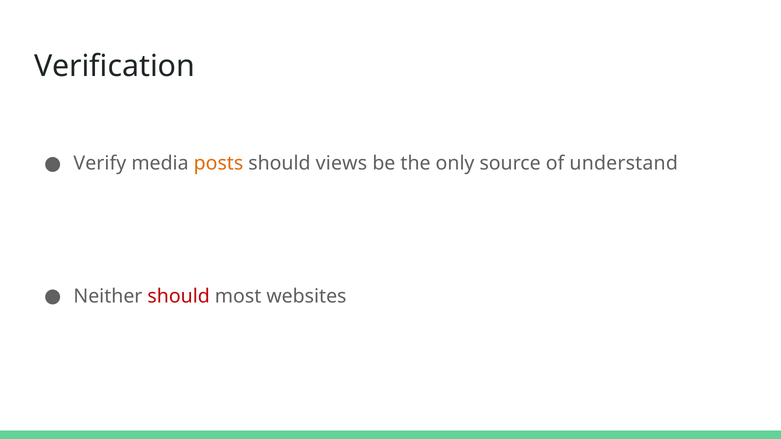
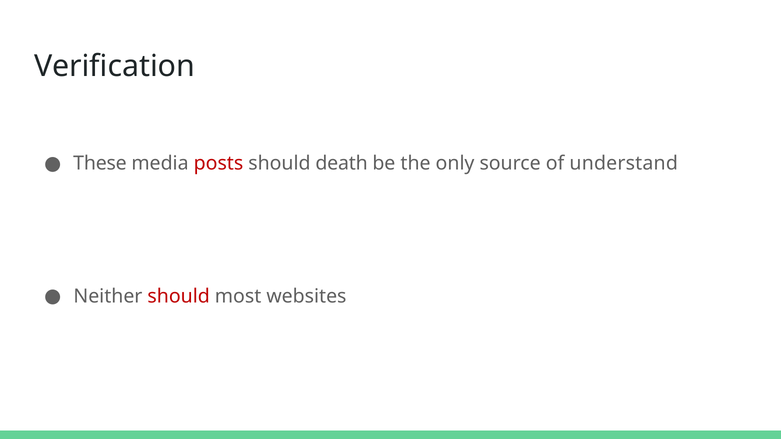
Verify: Verify -> These (100, 164)
posts colour: orange -> red (218, 164)
views: views -> death (342, 164)
